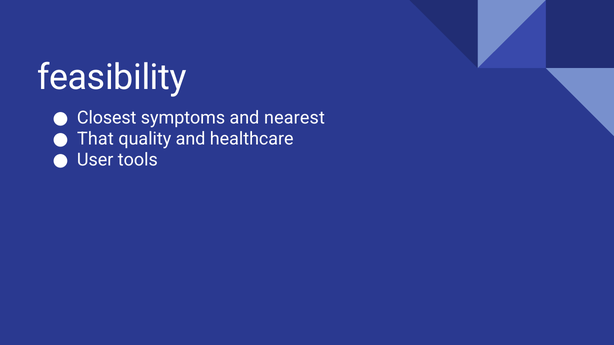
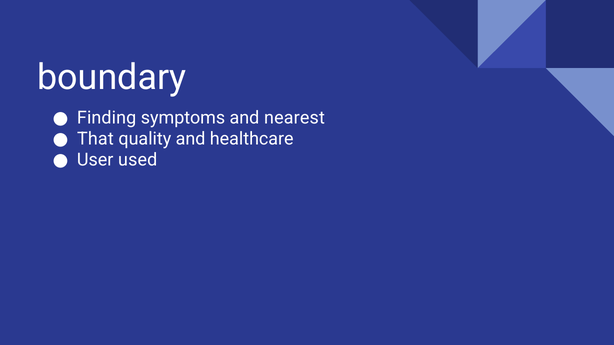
feasibility: feasibility -> boundary (112, 78)
Closest: Closest -> Finding (107, 118)
tools: tools -> used (138, 160)
